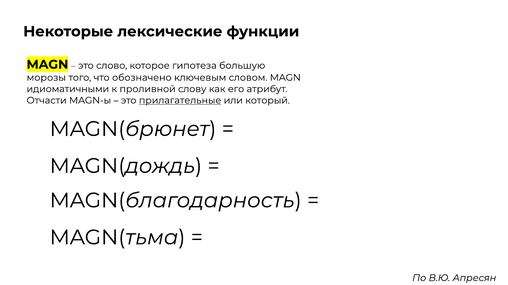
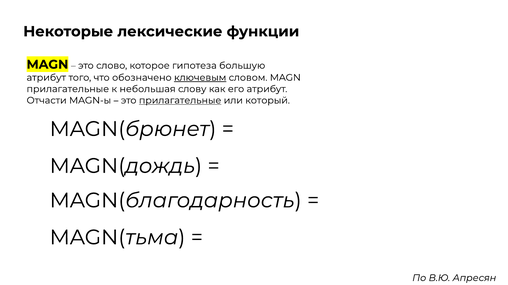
морозы: морозы -> атрибут (46, 78)
ключевым underline: none -> present (200, 78)
идиоматичными: идиоматичными -> прилагательные (68, 89)
проливной: проливной -> небольшая (148, 89)
